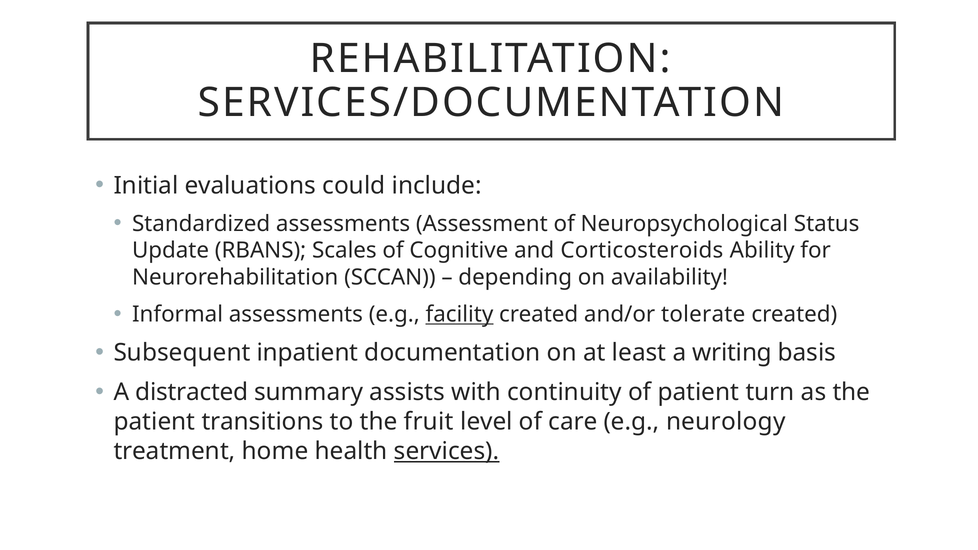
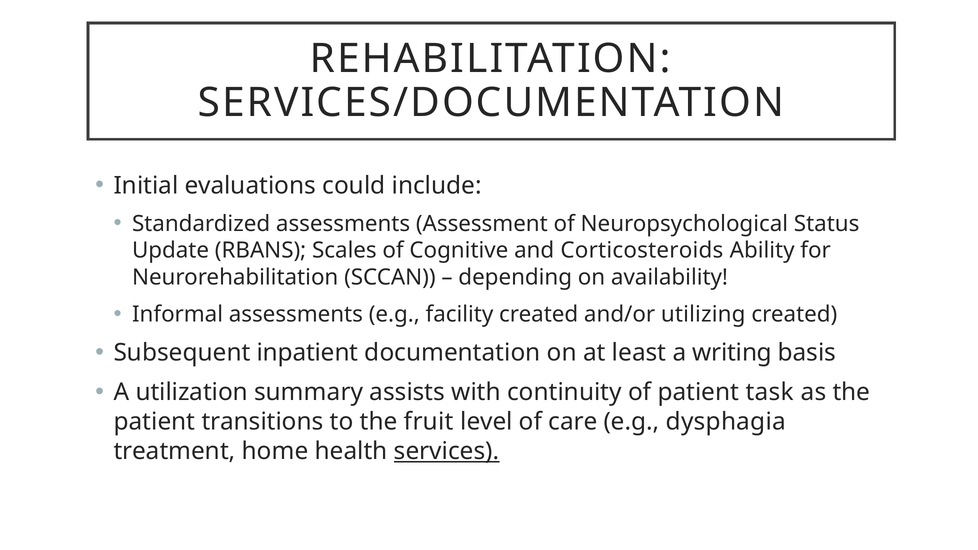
facility underline: present -> none (459, 314)
tolerate: tolerate -> utilizing (703, 314)
distracted: distracted -> utilization (192, 392)
turn: turn -> task (770, 392)
neurology: neurology -> dysphagia (726, 422)
